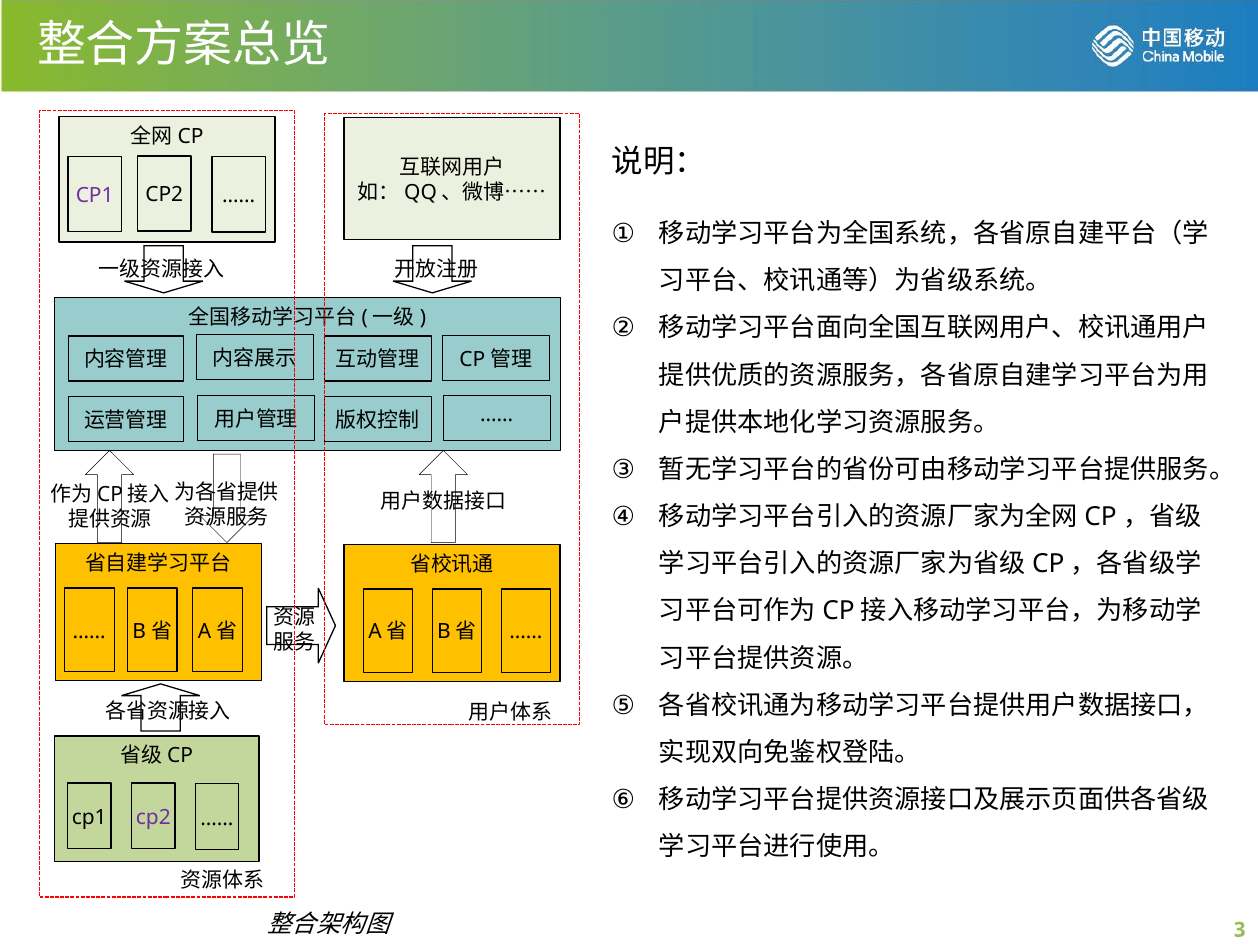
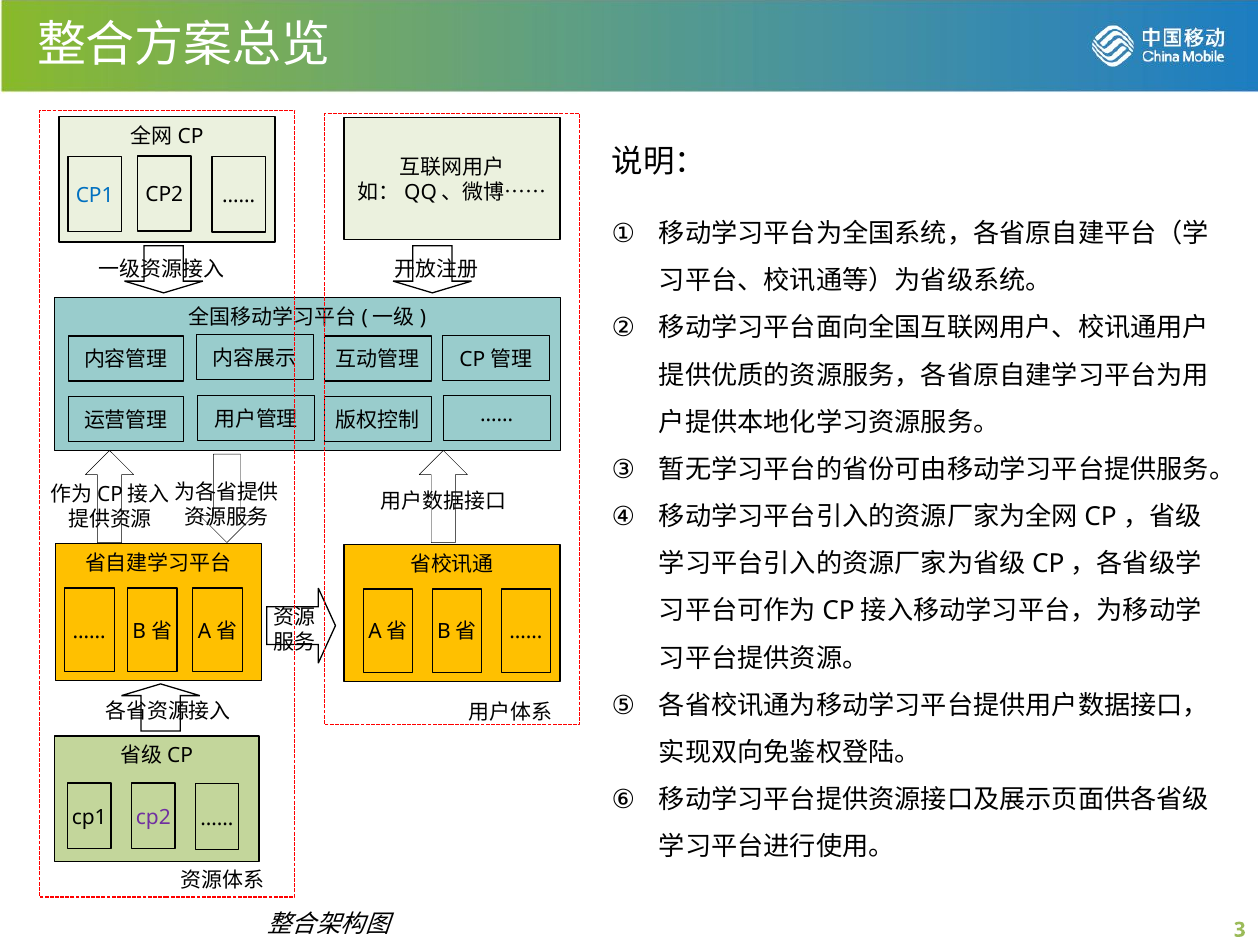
CP1 colour: purple -> blue (95, 195)
